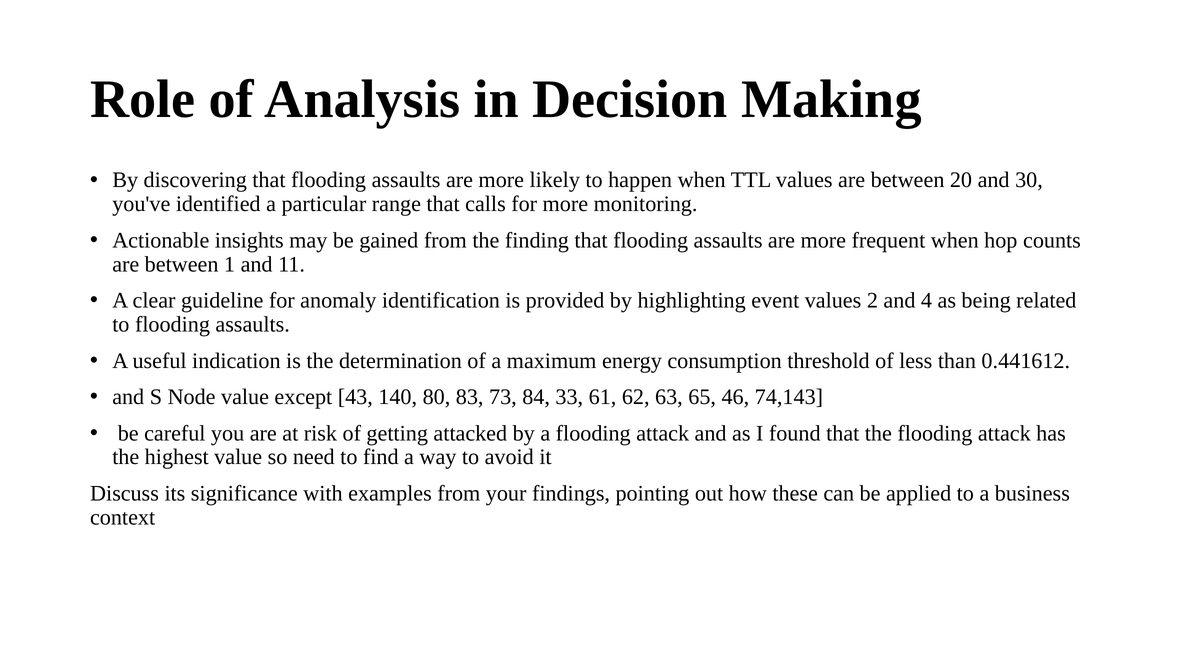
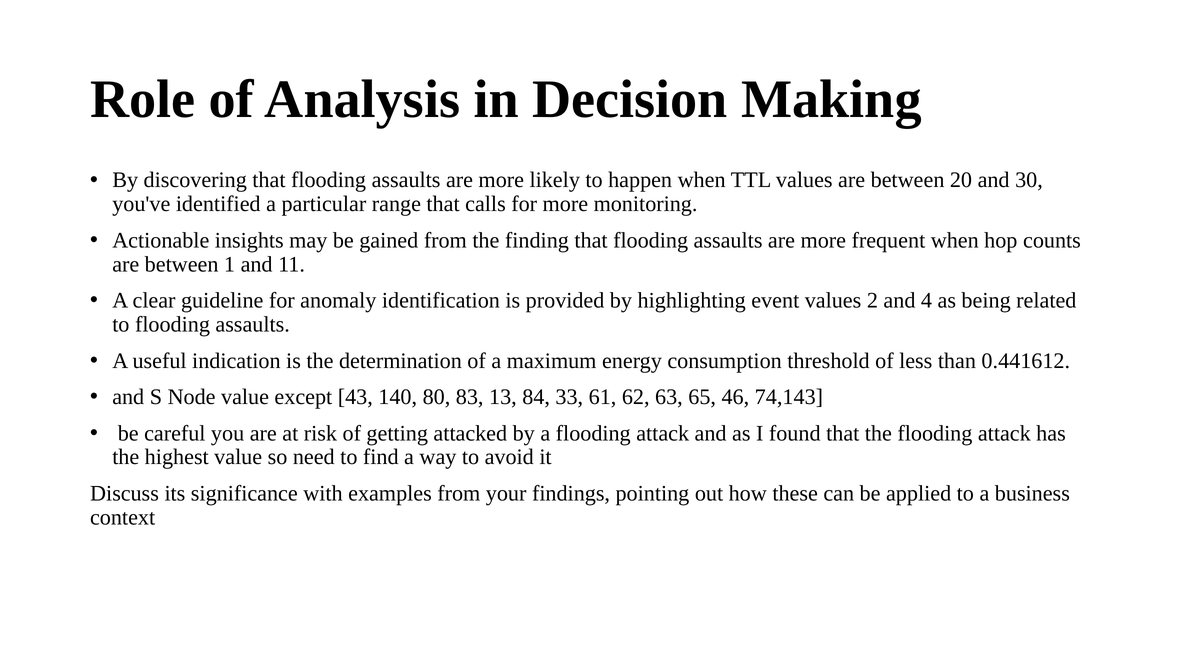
73: 73 -> 13 (503, 397)
